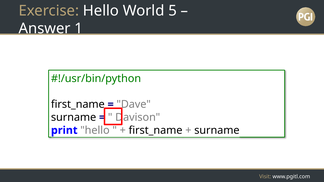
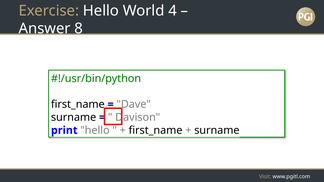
5: 5 -> 4 (173, 11)
1: 1 -> 8 (79, 28)
